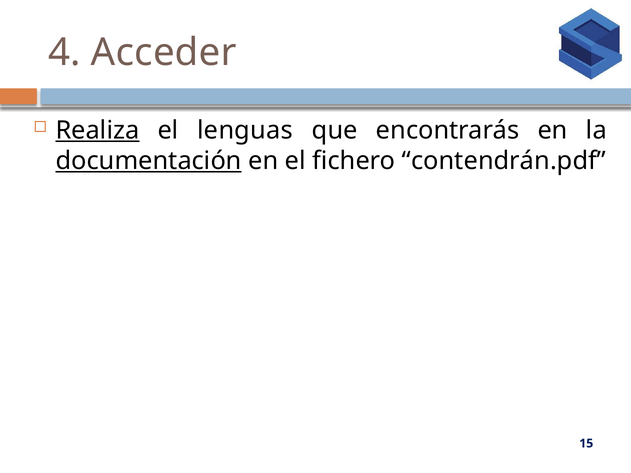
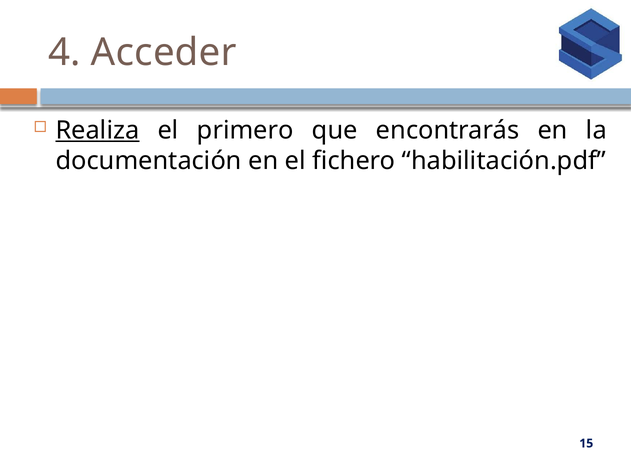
lenguas: lenguas -> primero (245, 131)
documentación underline: present -> none (149, 161)
contendrán.pdf: contendrán.pdf -> habilitación.pdf (504, 161)
